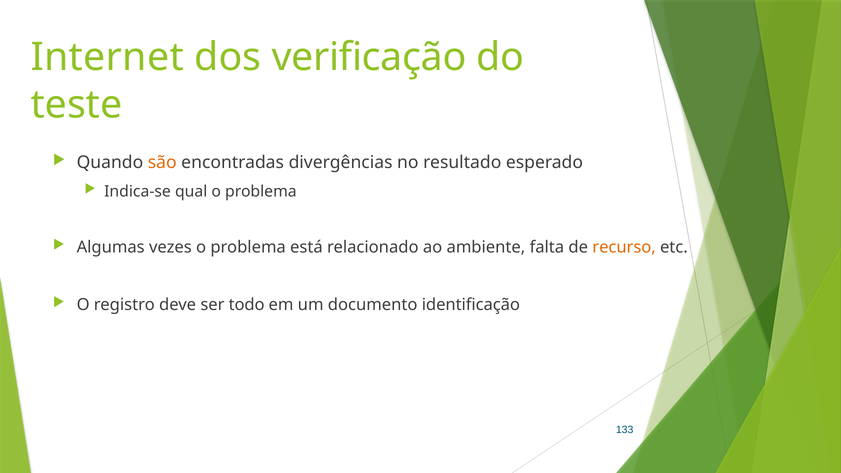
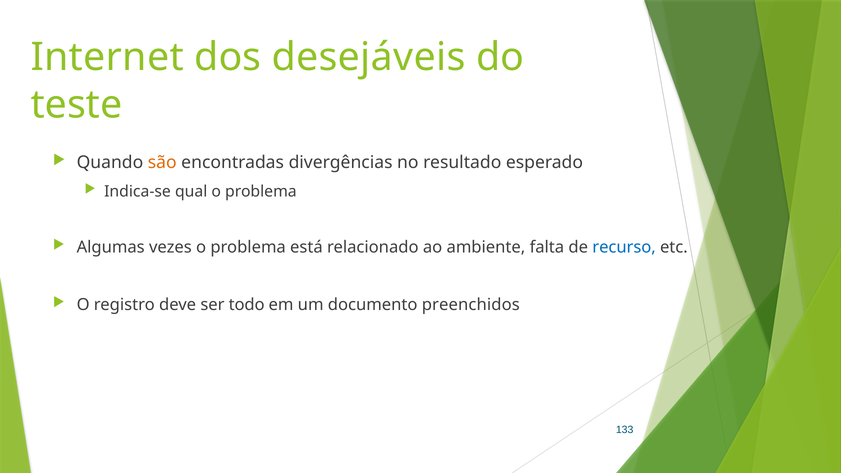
verificação: verificação -> desejáveis (369, 57)
recurso colour: orange -> blue (624, 247)
identificação: identificação -> preenchidos (471, 305)
